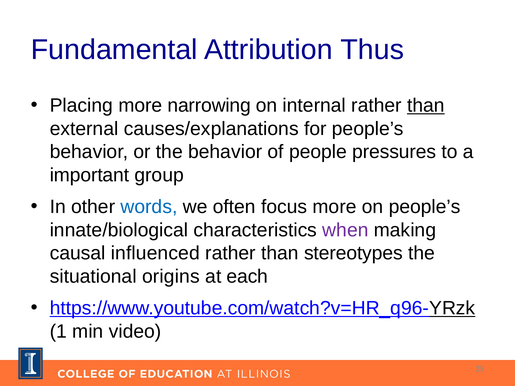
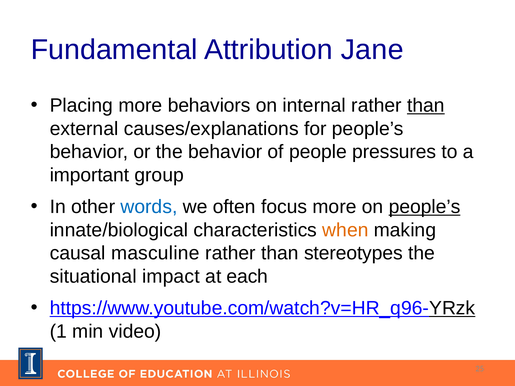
Thus: Thus -> Jane (372, 50)
narrowing: narrowing -> behaviors (209, 106)
people’s underline: none -> present (425, 207)
when colour: purple -> orange (345, 230)
influenced: influenced -> masculine (155, 253)
origins: origins -> impact (171, 277)
